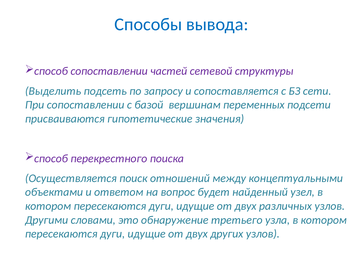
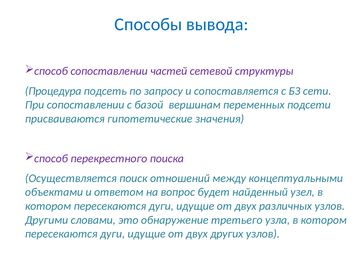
Выделить: Выделить -> Процедура (53, 91)
